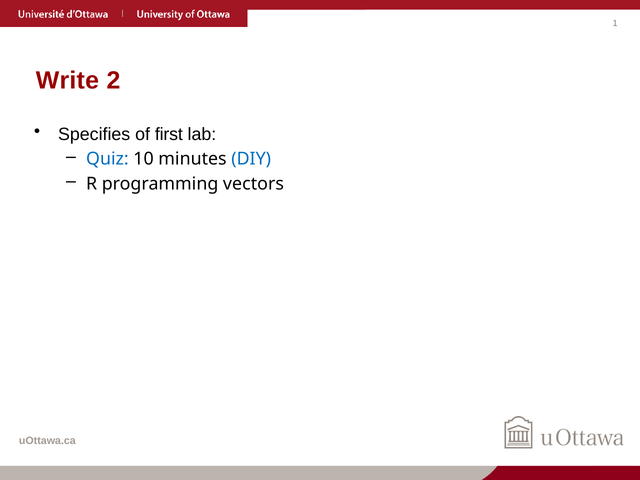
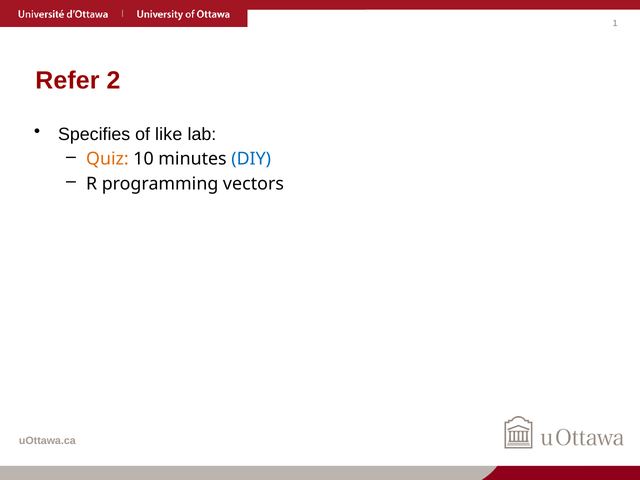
Write: Write -> Refer (67, 80)
first: first -> like (169, 134)
Quiz colour: blue -> orange (107, 159)
